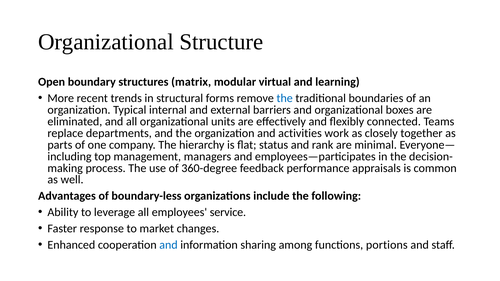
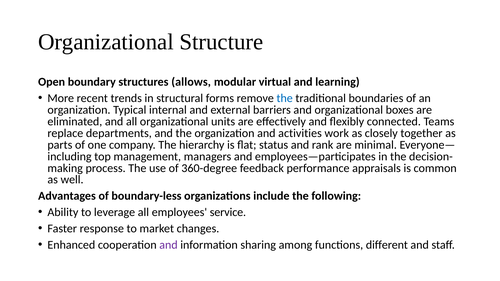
matrix: matrix -> allows (191, 82)
and colour: blue -> purple (168, 245)
portions: portions -> different (387, 245)
